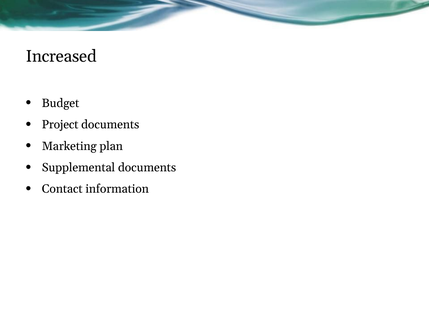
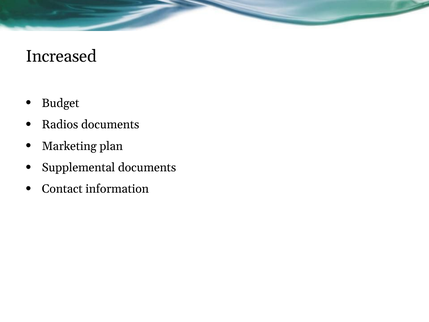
Project: Project -> Radios (60, 125)
